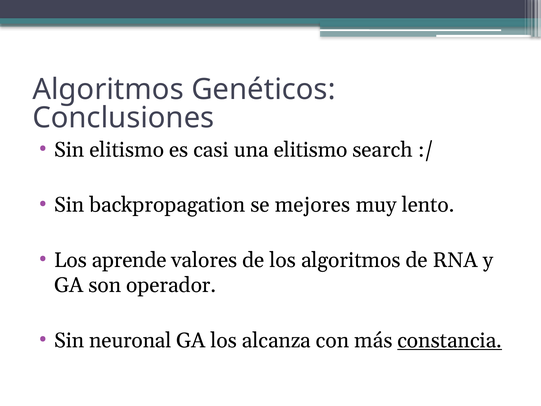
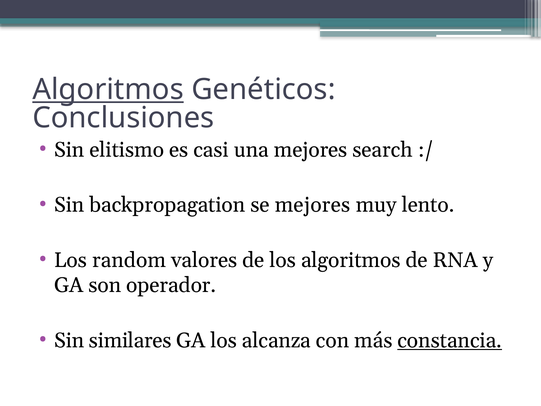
Algoritmos underline: none -> present (108, 89)
una elitismo: elitismo -> mejores (311, 150)
aprende: aprende -> random (129, 260)
neuronal: neuronal -> similares (130, 340)
